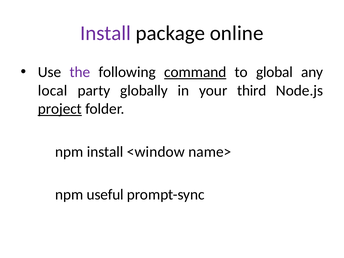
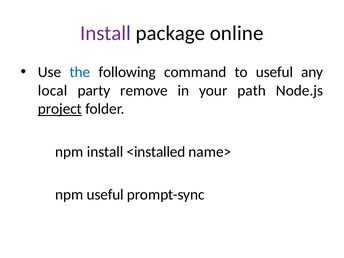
the colour: purple -> blue (80, 72)
command underline: present -> none (195, 72)
to global: global -> useful (274, 72)
globally: globally -> remove (144, 91)
third: third -> path (252, 91)
<window: <window -> <installed (156, 152)
